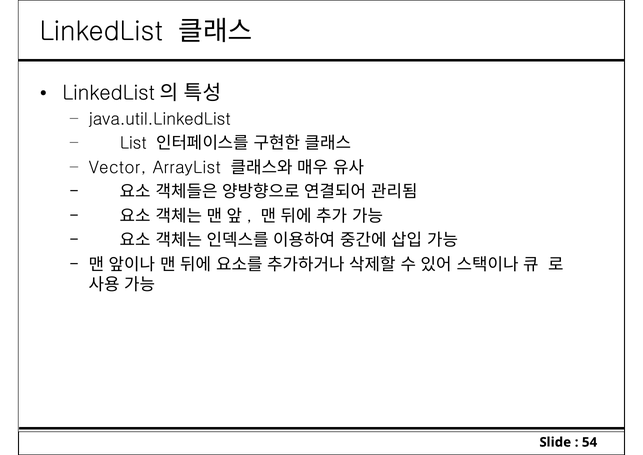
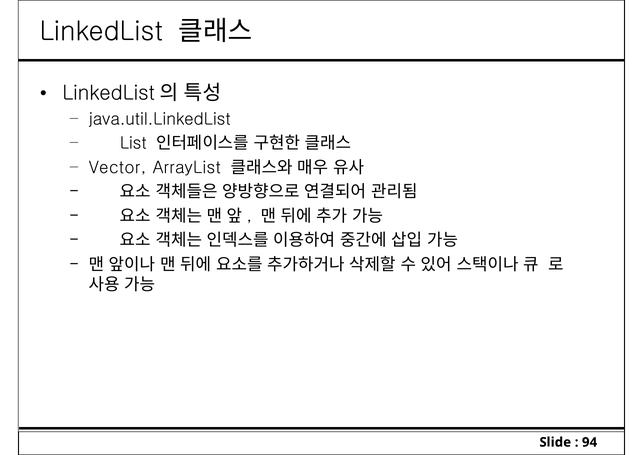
54: 54 -> 94 (590, 442)
